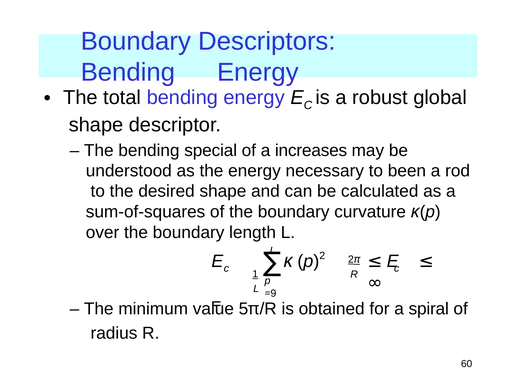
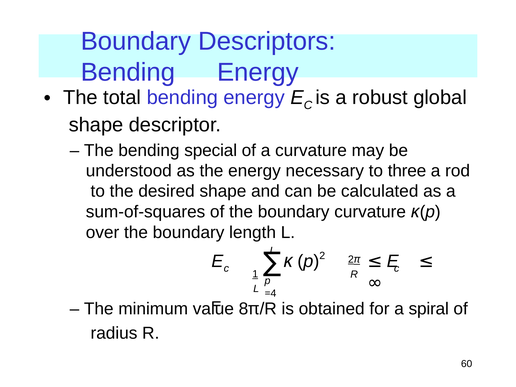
a increases: increases -> curvature (311, 151)
been: been -> three (407, 171)
9: 9 -> 4 (273, 293)
5: 5 -> 8 (243, 309)
